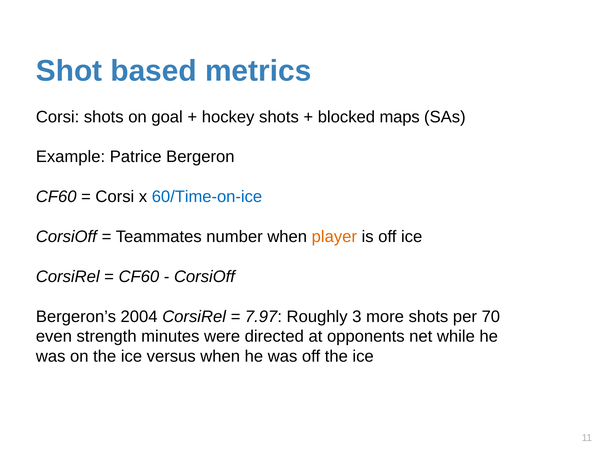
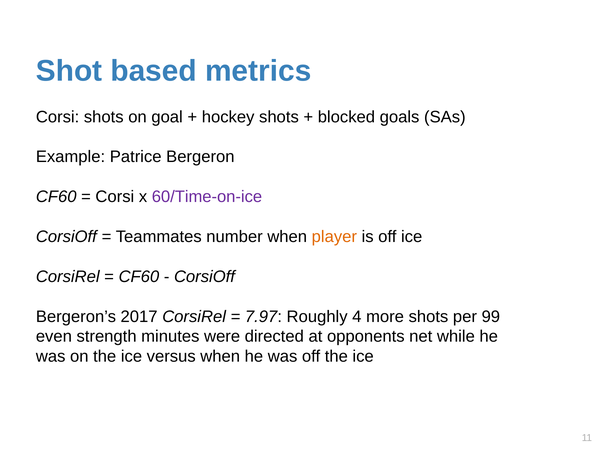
maps: maps -> goals (400, 117)
60/Time-on-ice colour: blue -> purple (207, 197)
2004: 2004 -> 2017 (139, 316)
3: 3 -> 4 (357, 316)
70: 70 -> 99 (491, 316)
